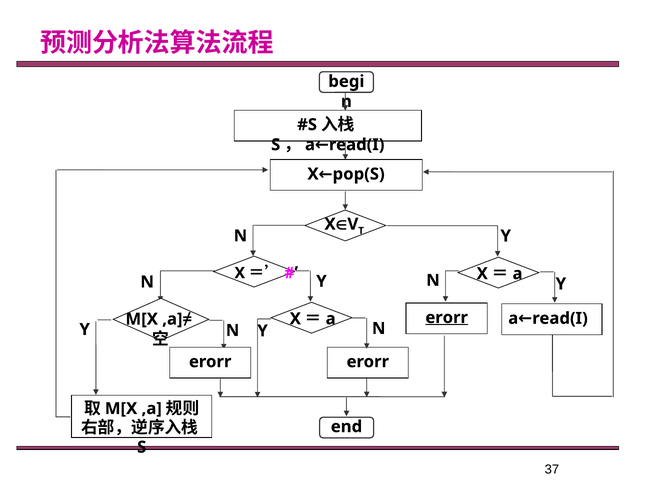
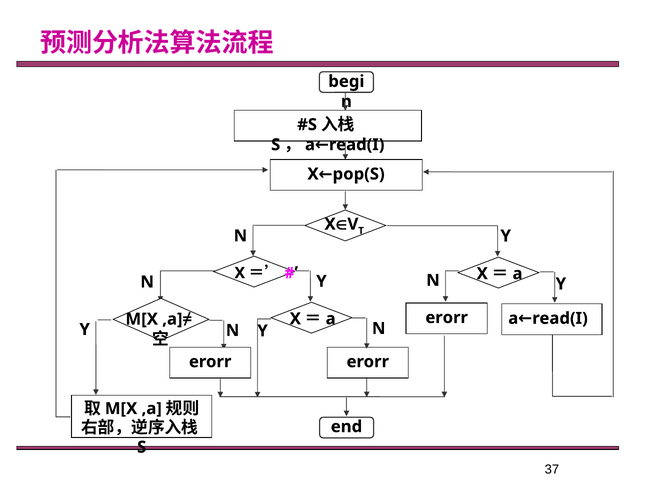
erorr underline: present -> none (447, 317)
